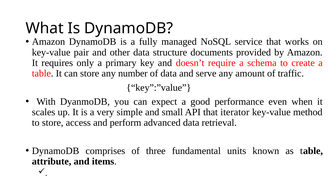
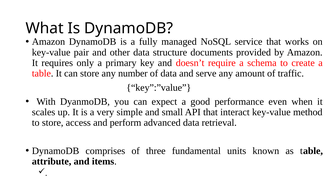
iterator: iterator -> interact (235, 112)
